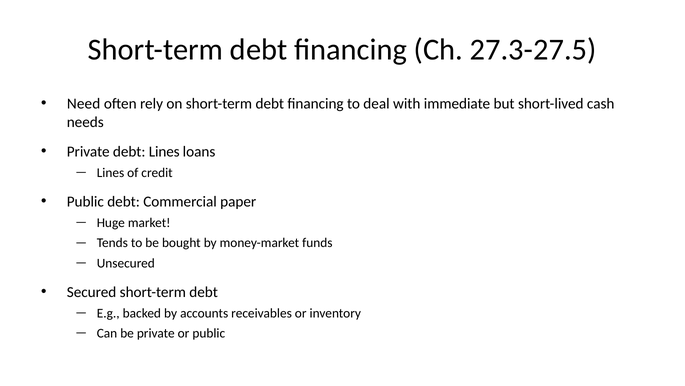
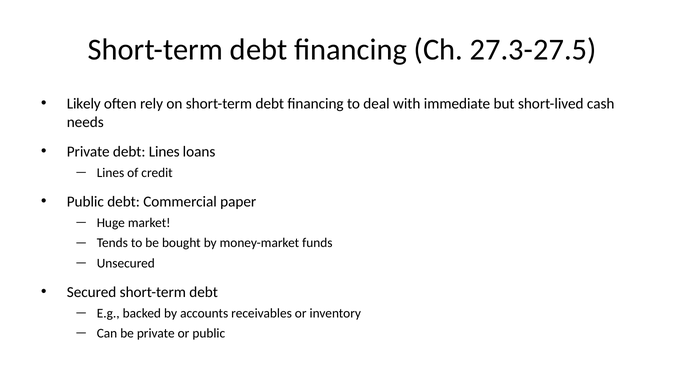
Need: Need -> Likely (84, 104)
